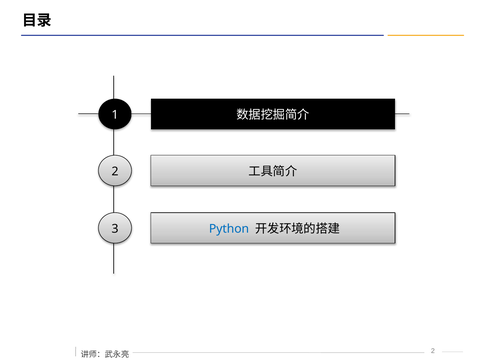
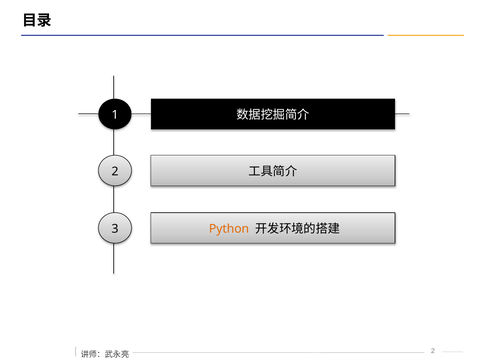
Python colour: blue -> orange (229, 229)
